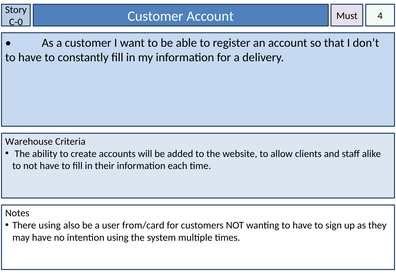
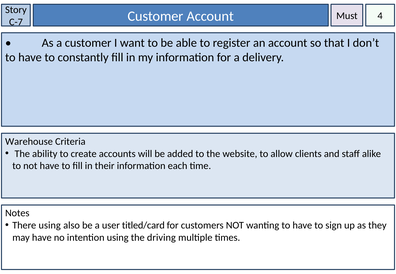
C-0: C-0 -> C-7 (16, 22)
from/card: from/card -> titled/card (143, 225)
system: system -> driving (161, 238)
